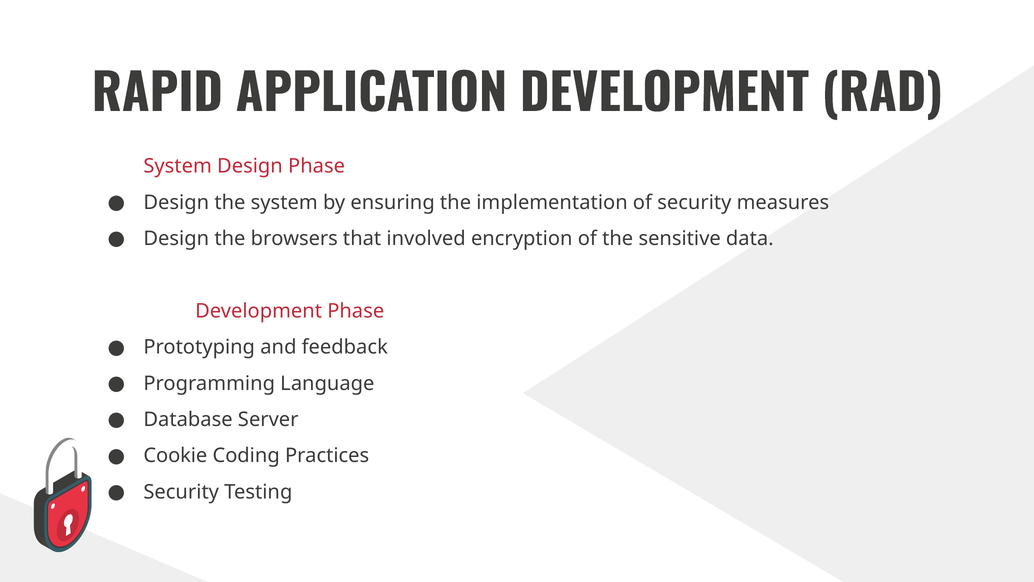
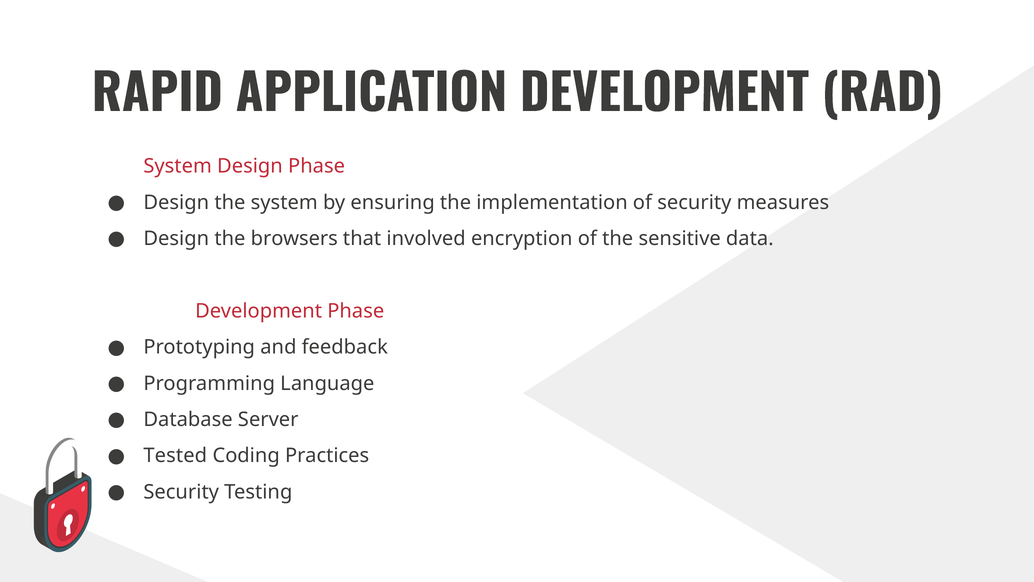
Cookie: Cookie -> Tested (175, 456)
